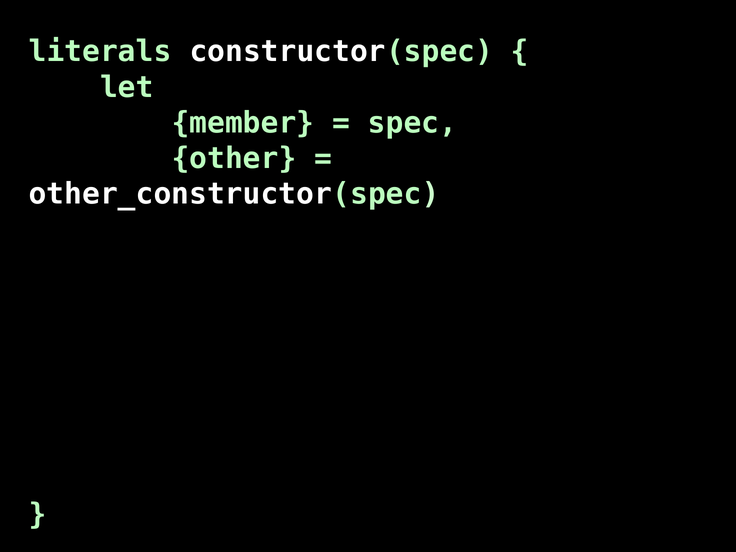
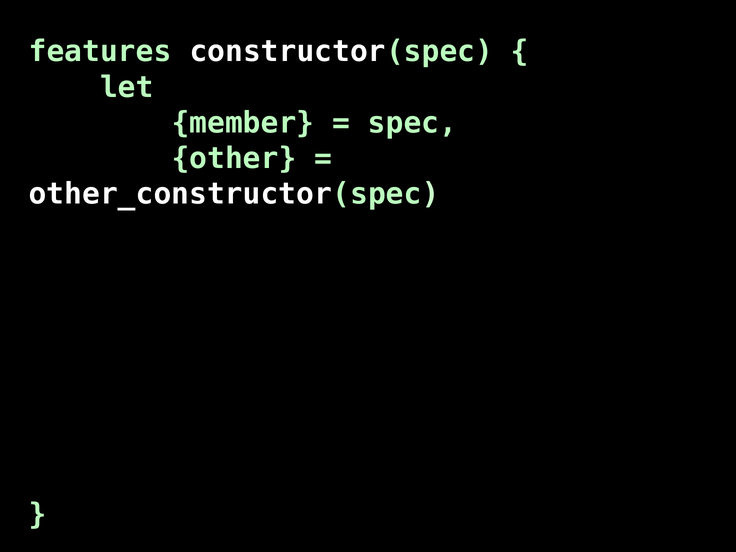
literals: literals -> features (100, 52)
